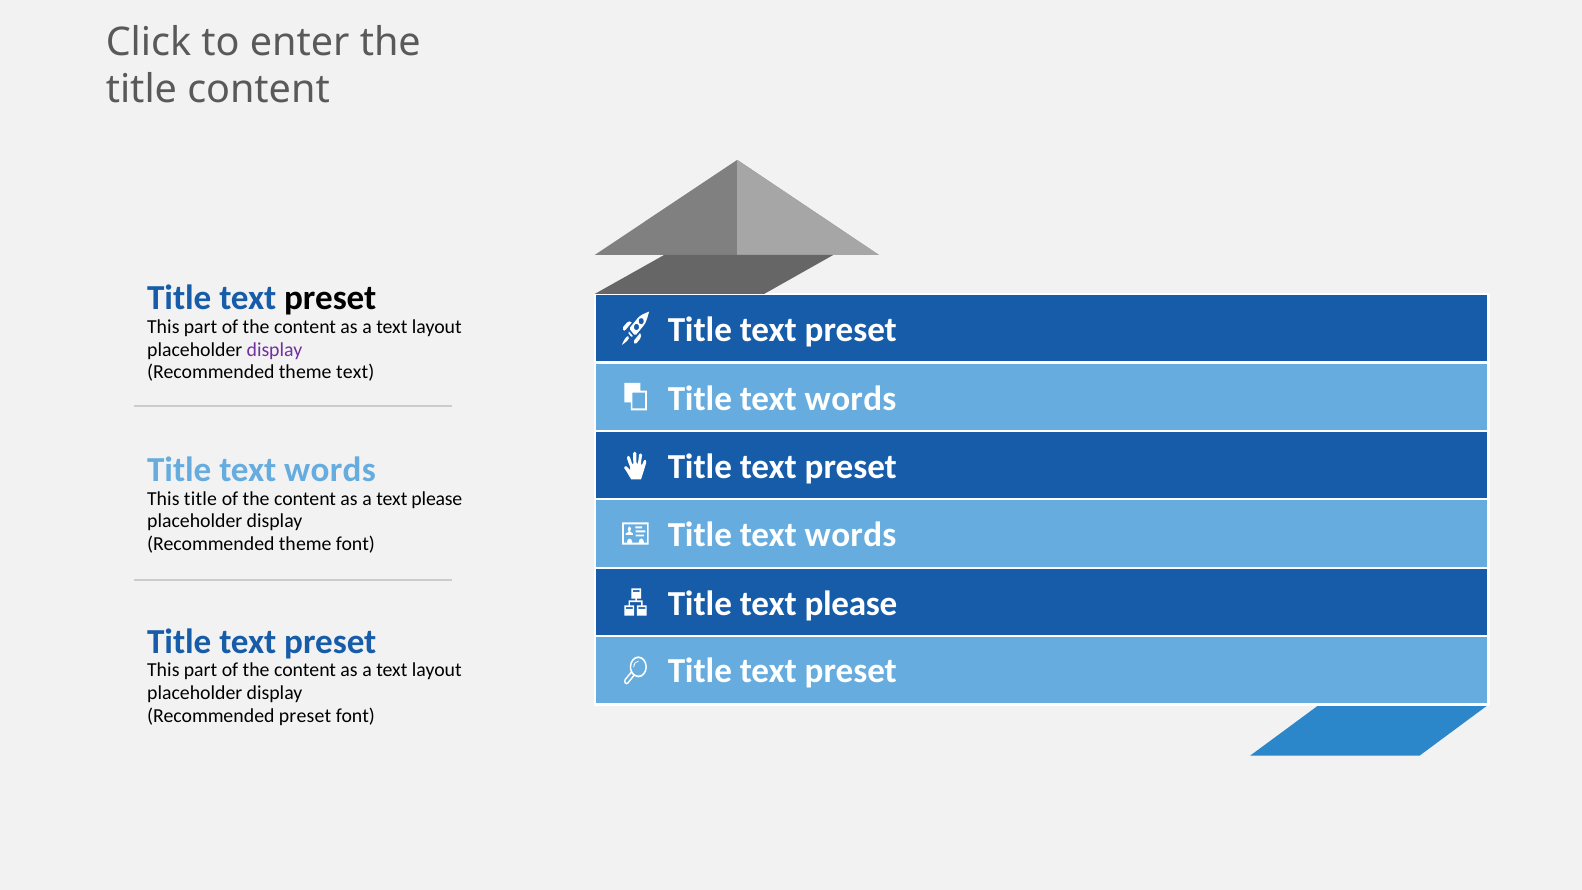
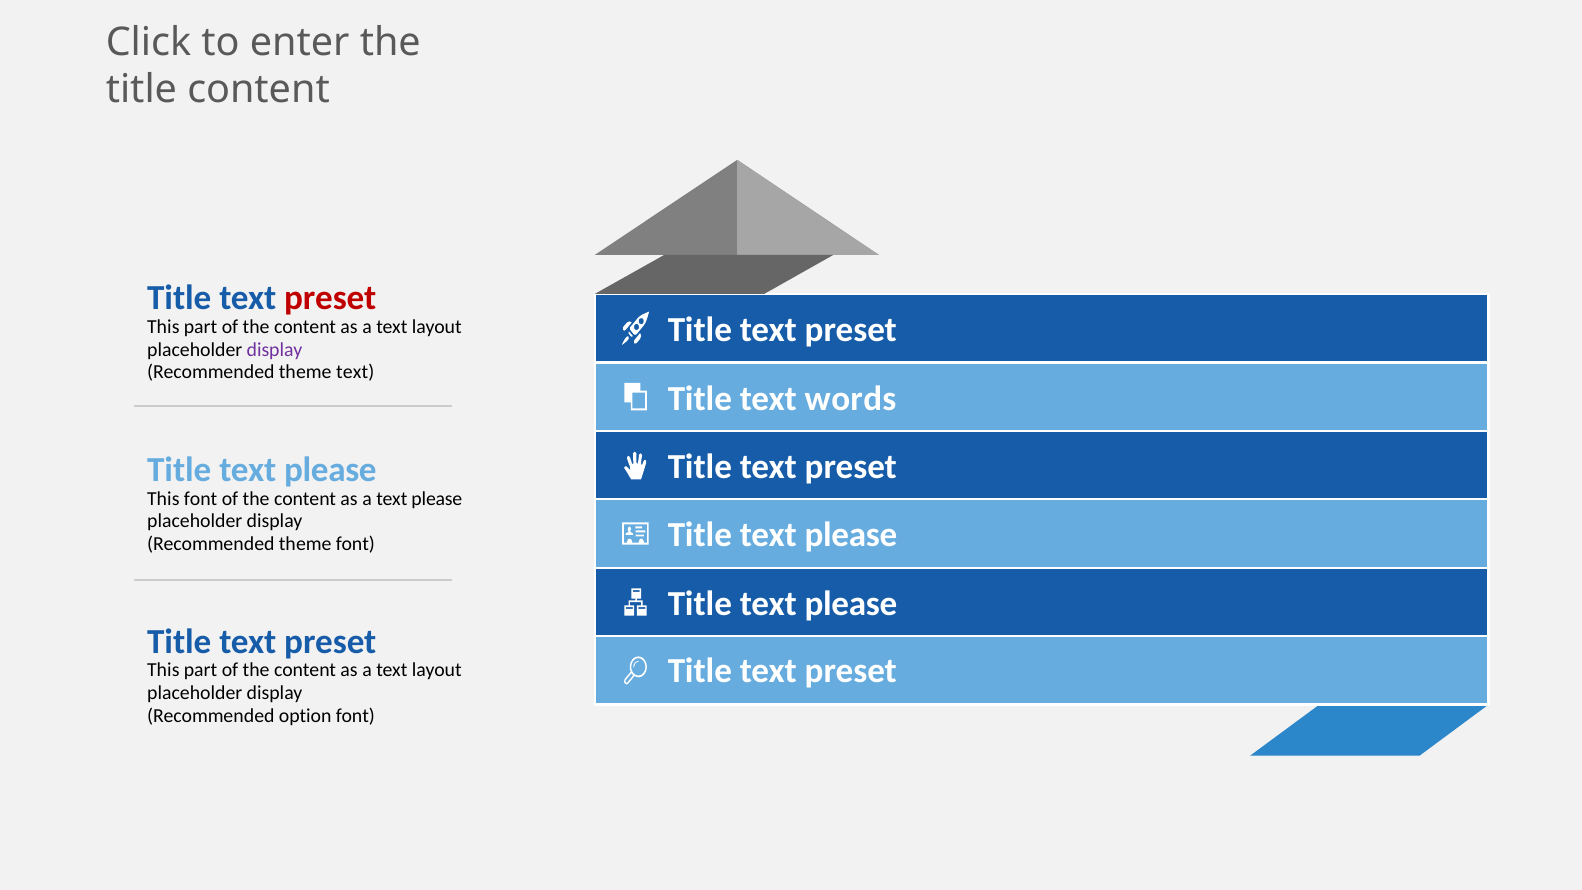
preset colour: black -> red (330, 298)
words: words -> please (330, 470)
This title: title -> font (201, 499)
words: words -> please (851, 535)
Recommended preset: preset -> option (305, 716)
